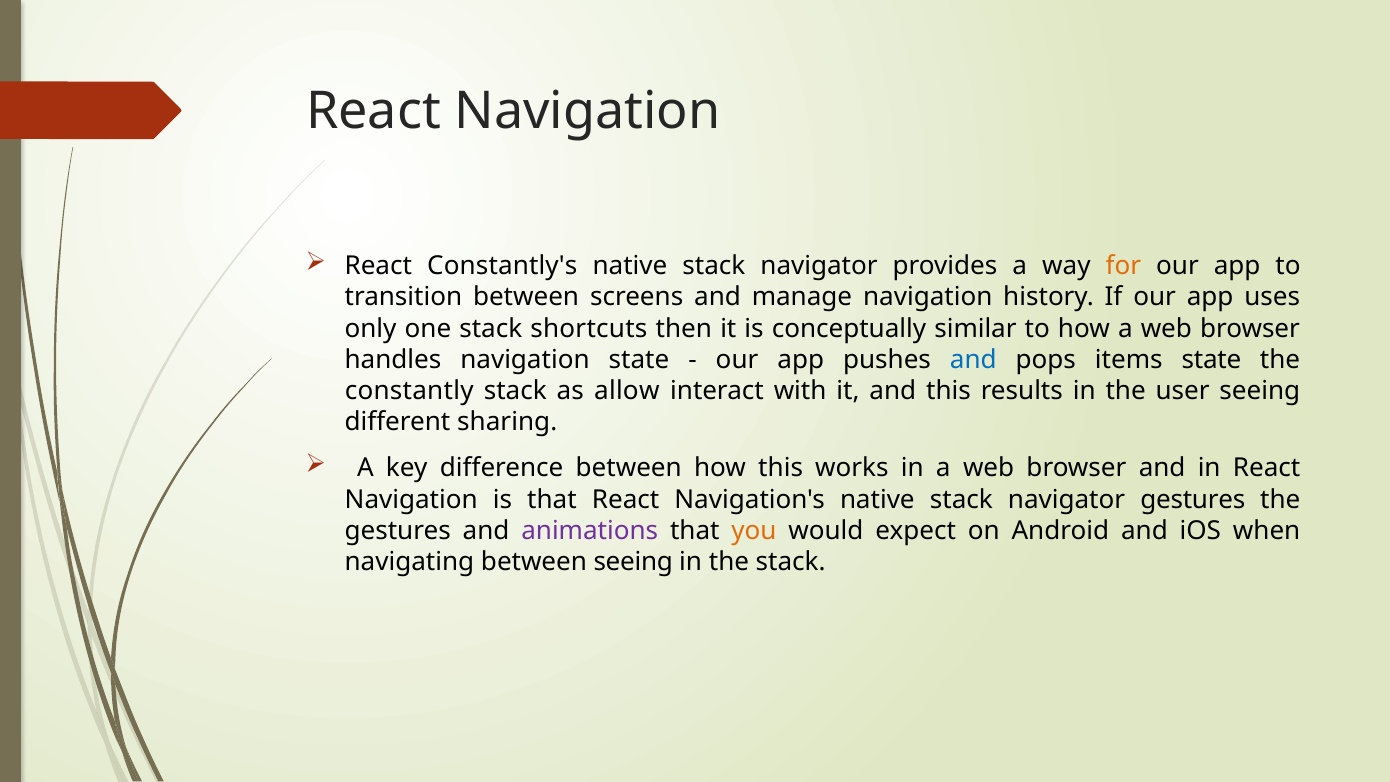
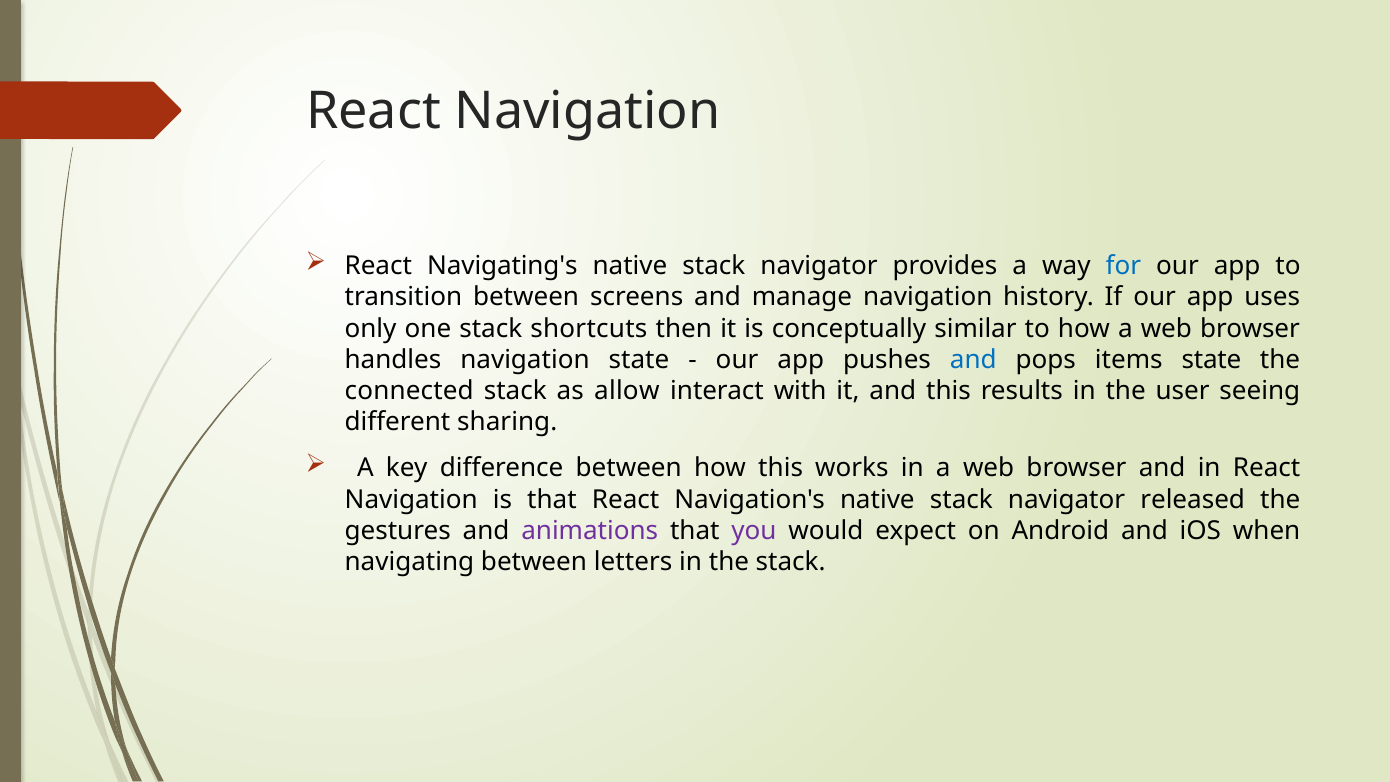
Constantly's: Constantly's -> Navigating's (502, 266)
for colour: orange -> blue (1123, 266)
constantly: constantly -> connected (409, 391)
navigator gestures: gestures -> released (1193, 499)
you colour: orange -> purple (754, 531)
between seeing: seeing -> letters (633, 562)
